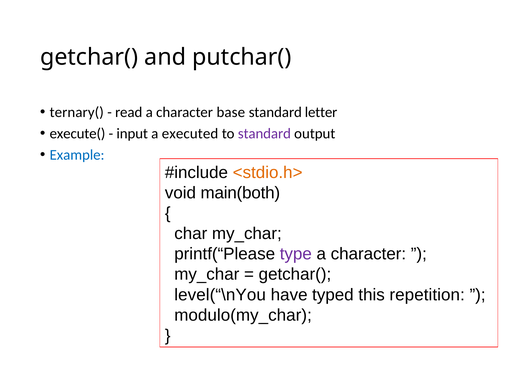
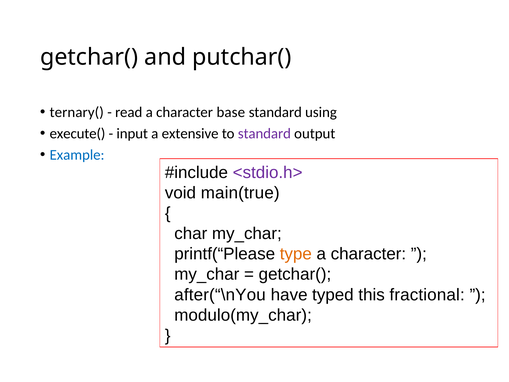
letter: letter -> using (321, 112)
executed: executed -> extensive (190, 133)
<stdio.h> colour: orange -> purple (268, 172)
main(both: main(both -> main(true (240, 193)
type colour: purple -> orange (296, 254)
level(“\nYou: level(“\nYou -> after(“\nYou (220, 295)
repetition: repetition -> fractional (427, 295)
